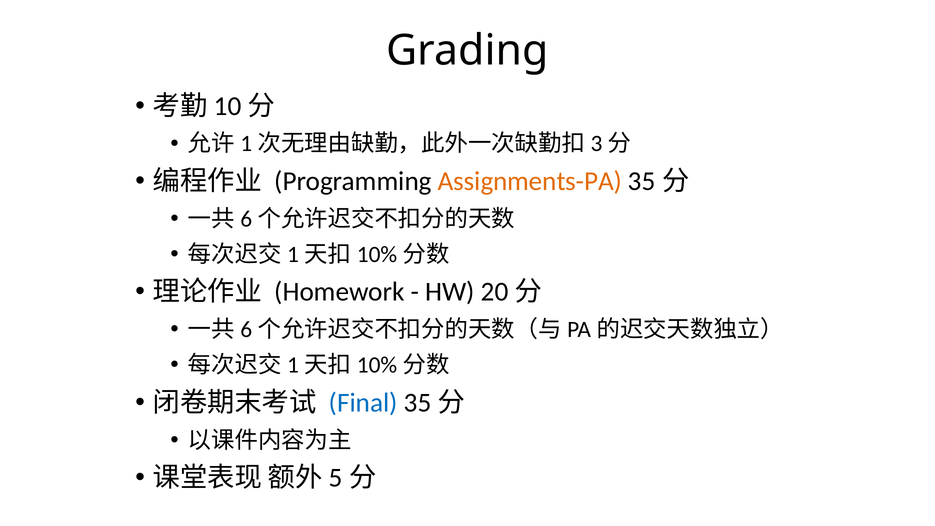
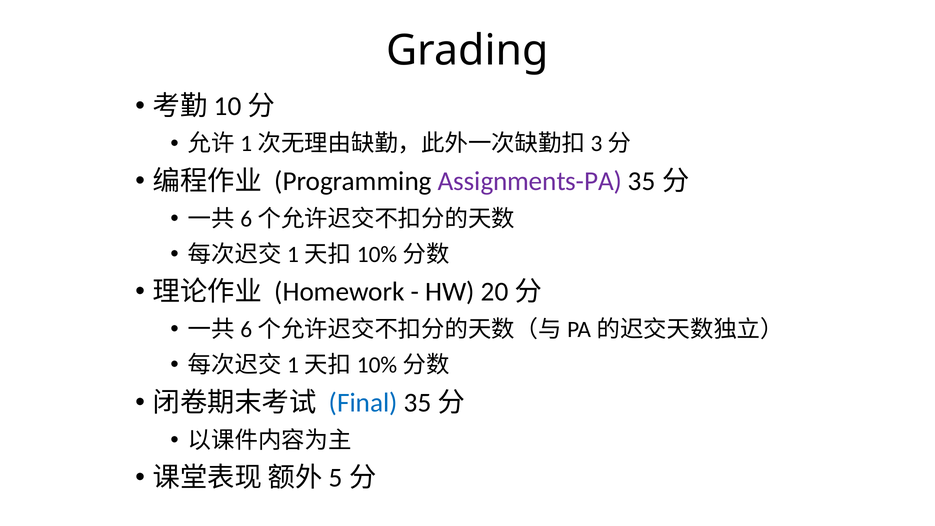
Assignments-PA colour: orange -> purple (530, 181)
